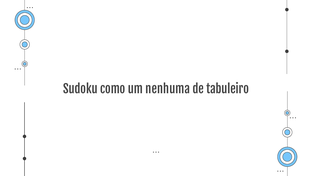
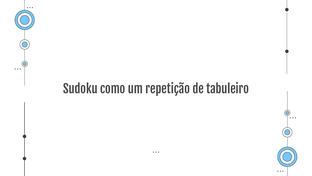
nenhuma: nenhuma -> repetição (168, 89)
